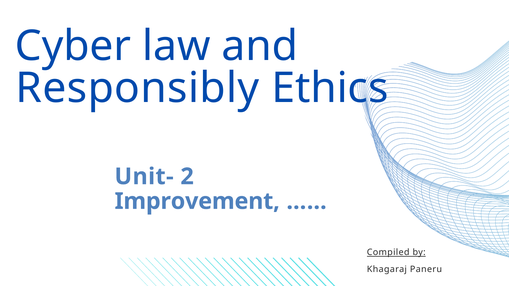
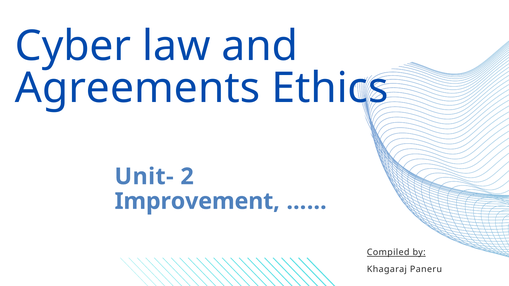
Responsibly: Responsibly -> Agreements (138, 88)
